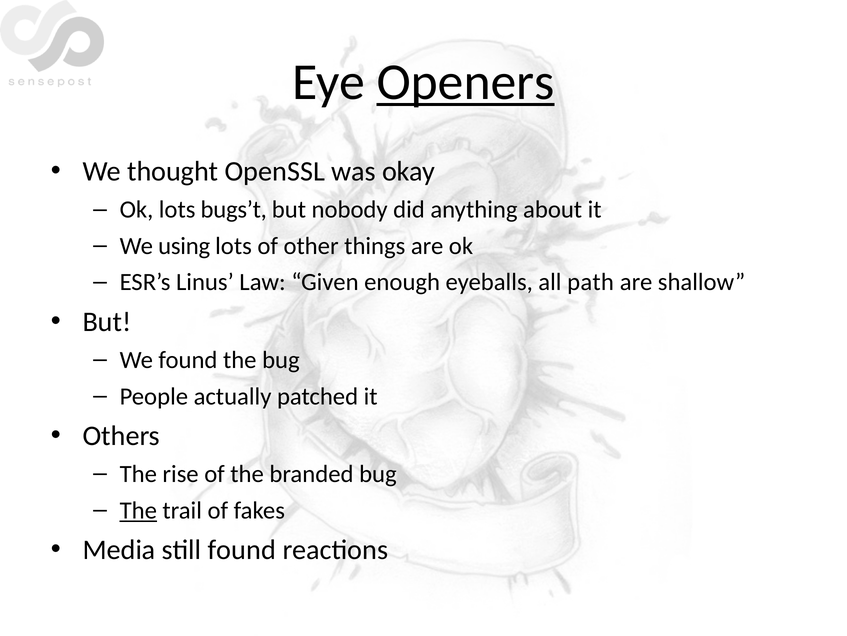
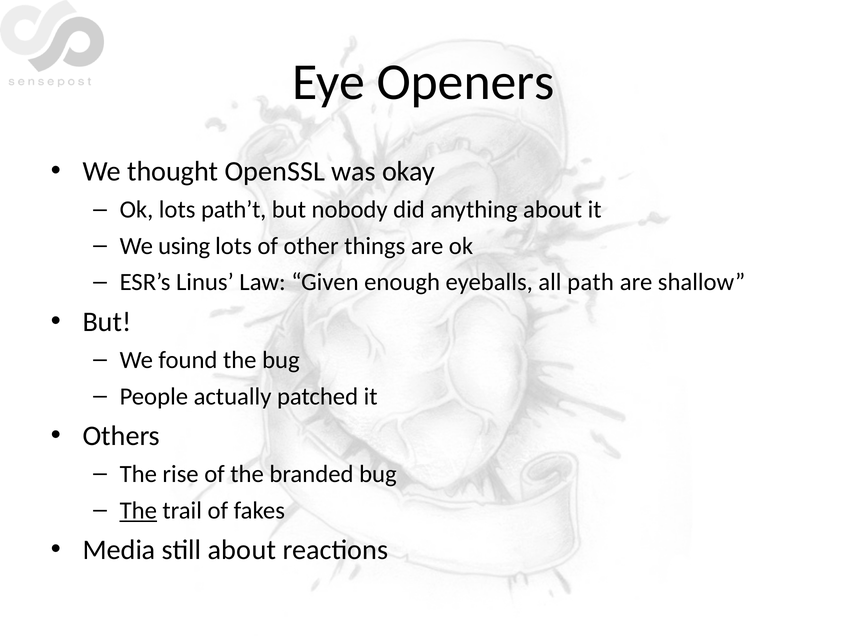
Openers underline: present -> none (466, 82)
bugs’t: bugs’t -> path’t (234, 209)
still found: found -> about (242, 549)
